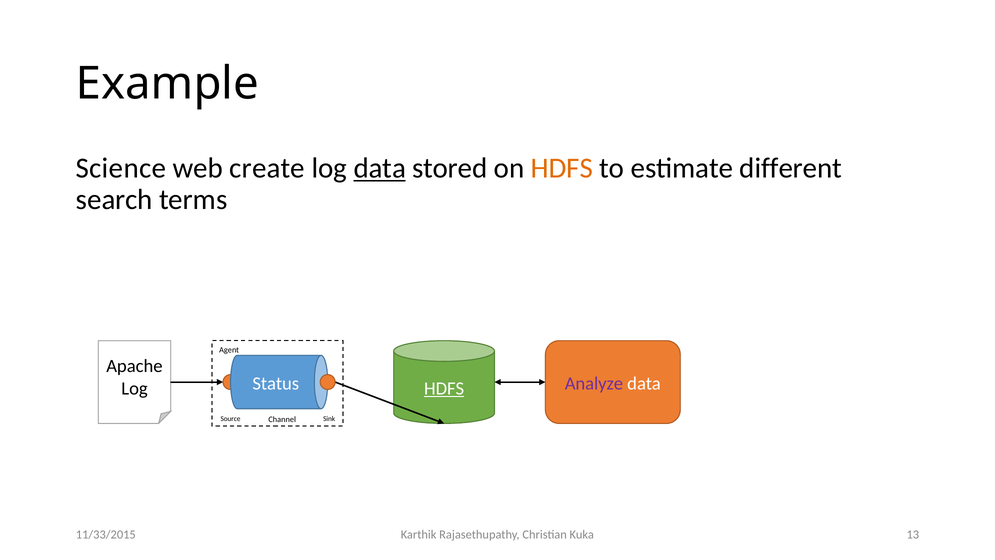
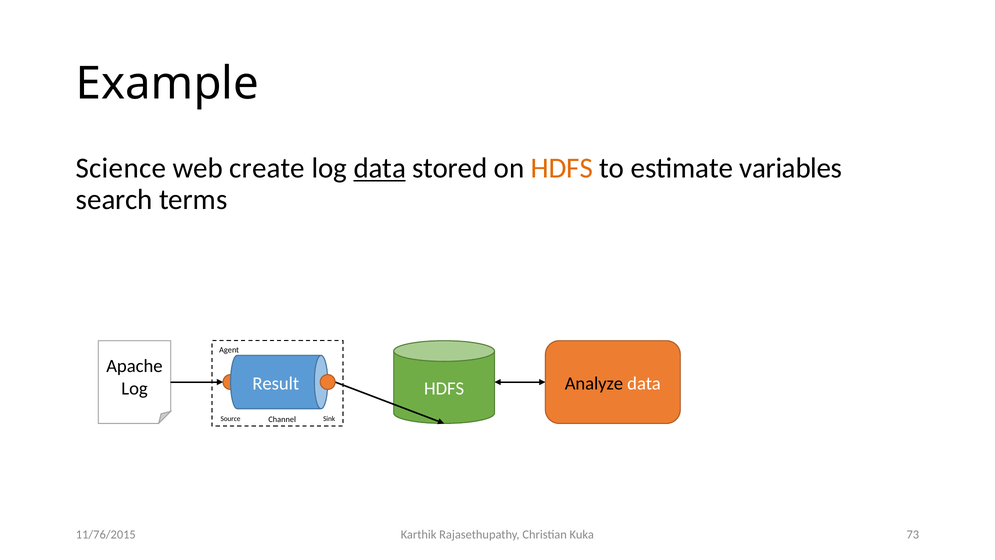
different: different -> variables (791, 168)
Analyze colour: purple -> black (594, 383)
Status: Status -> Result (276, 383)
HDFS underline: present -> none (444, 388)
13: 13 -> 73 (913, 534)
11/33/2015: 11/33/2015 -> 11/76/2015 (106, 534)
